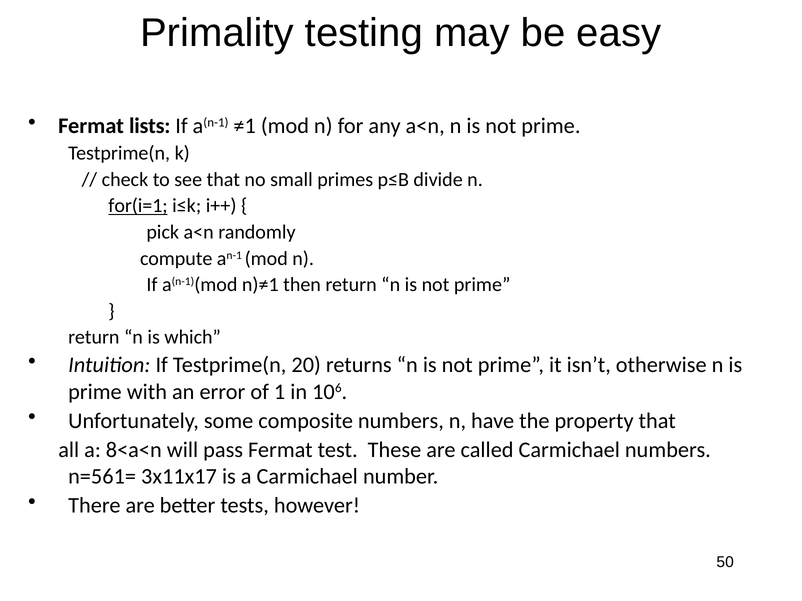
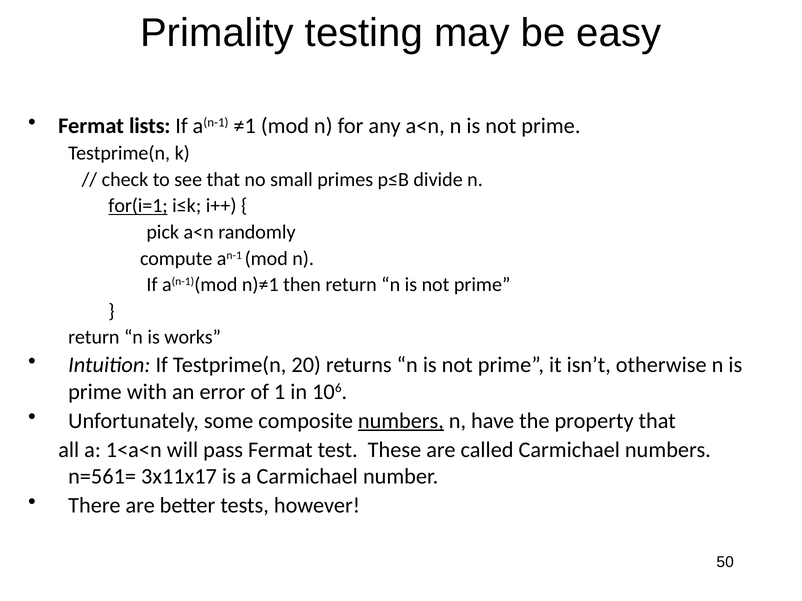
which: which -> works (193, 338)
numbers underline: none -> present (401, 421)
8<a<n: 8<a<n -> 1<a<n (134, 450)
